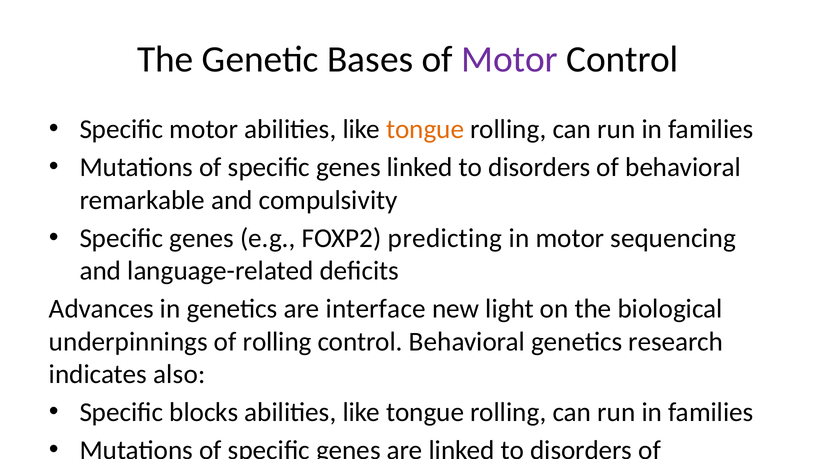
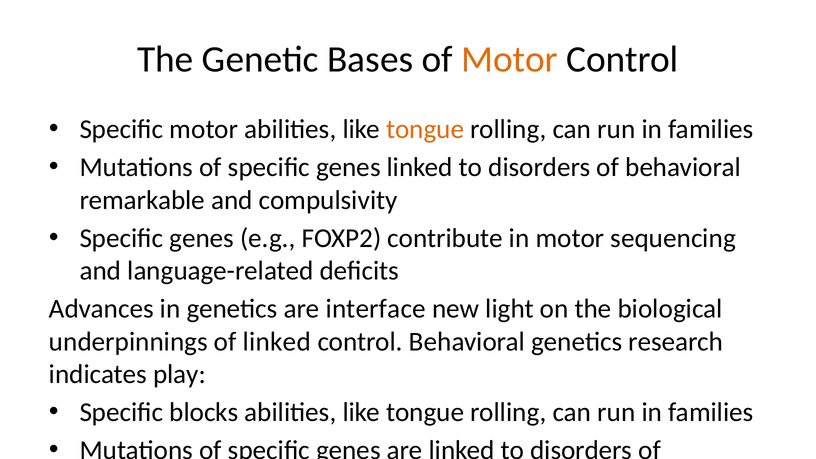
Motor colour: purple -> orange (510, 59)
predicting: predicting -> contribute (445, 238)
of rolling: rolling -> linked (277, 342)
also: also -> play (179, 374)
